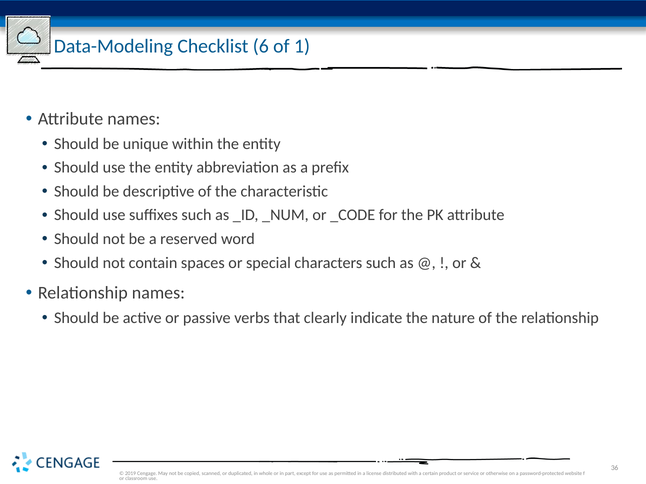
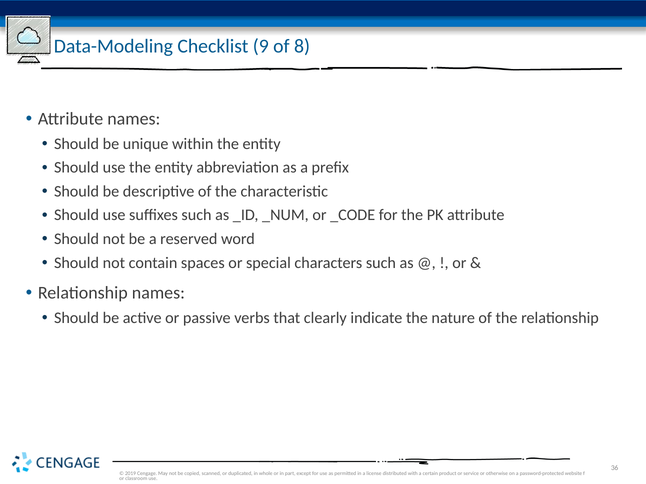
6: 6 -> 9 (261, 46)
1: 1 -> 8 (302, 46)
